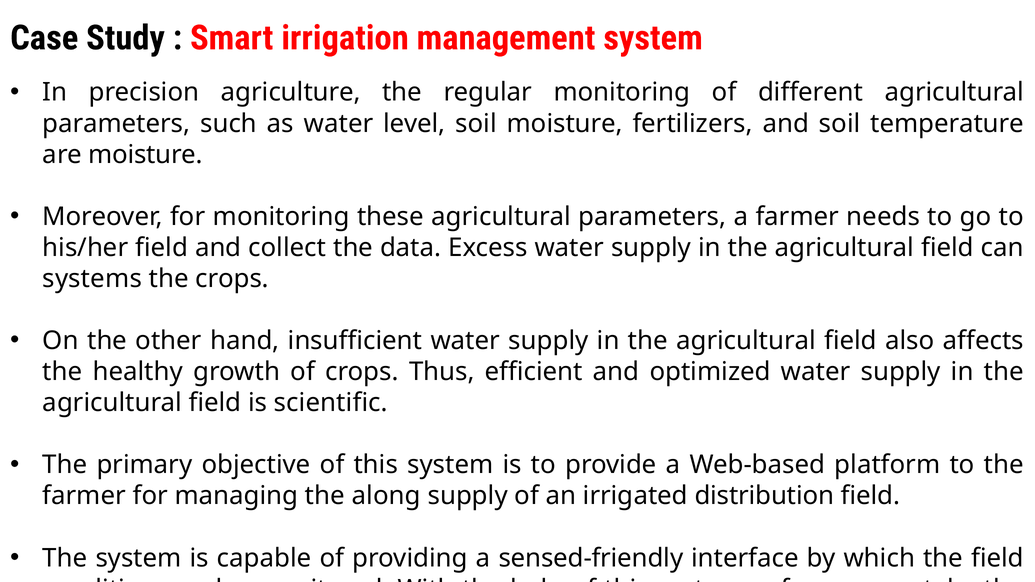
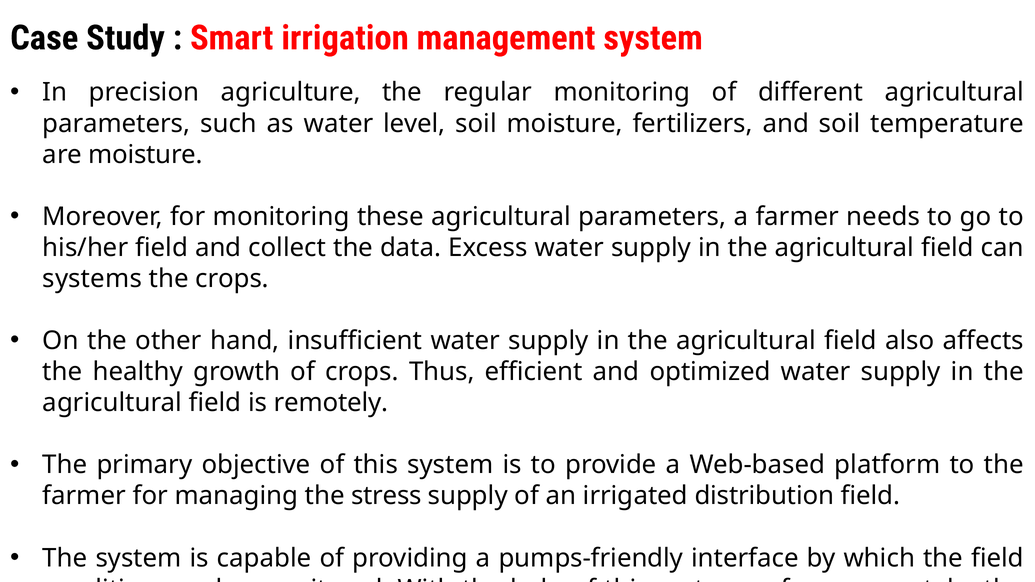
scientific: scientific -> remotely (331, 403)
along: along -> stress (386, 496)
sensed-friendly: sensed-friendly -> pumps-friendly (591, 558)
